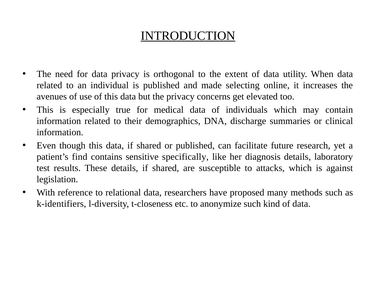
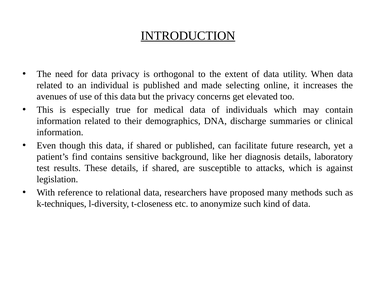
specifically: specifically -> background (185, 157)
k-identifiers: k-identifiers -> k-techniques (62, 204)
